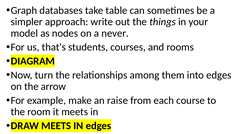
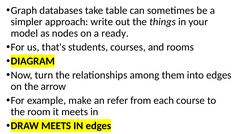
never: never -> ready (115, 33)
raise: raise -> refer (118, 100)
